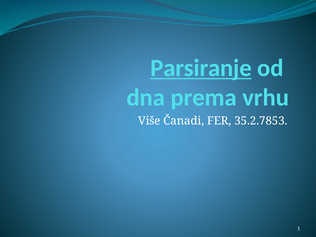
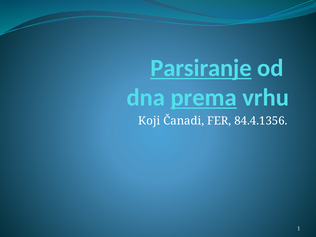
prema underline: none -> present (204, 98)
Više: Više -> Koji (149, 121)
35.2.7853: 35.2.7853 -> 84.4.1356 (261, 121)
